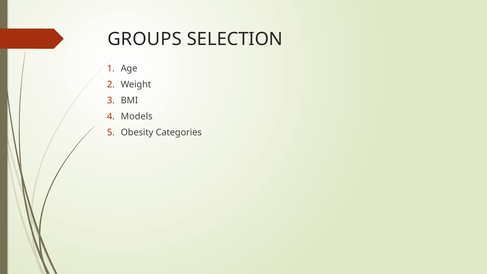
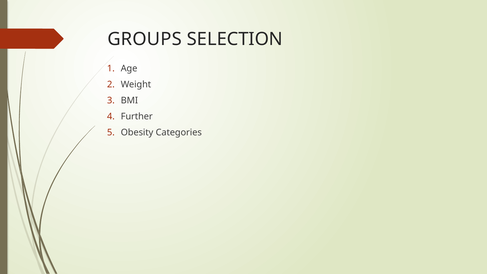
Models: Models -> Further (137, 117)
